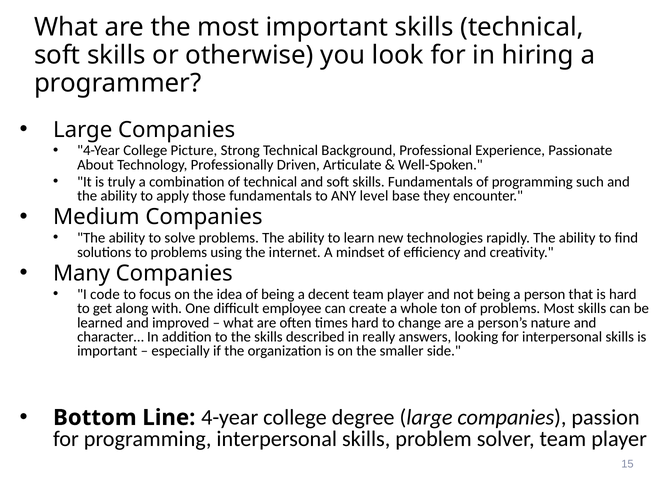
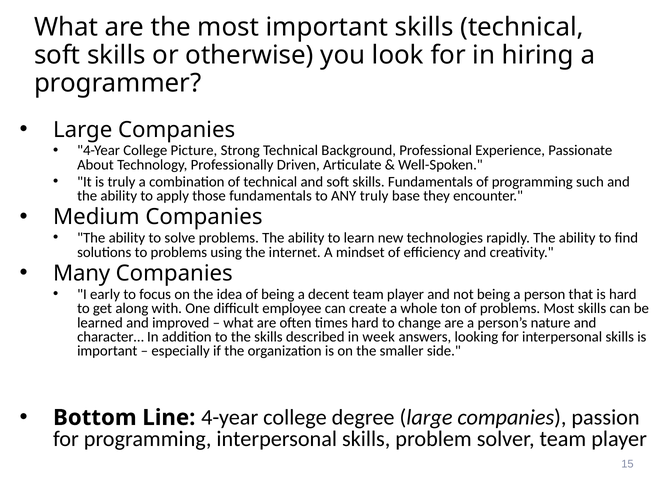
ANY level: level -> truly (374, 196)
code: code -> early (105, 294)
really: really -> week (379, 337)
